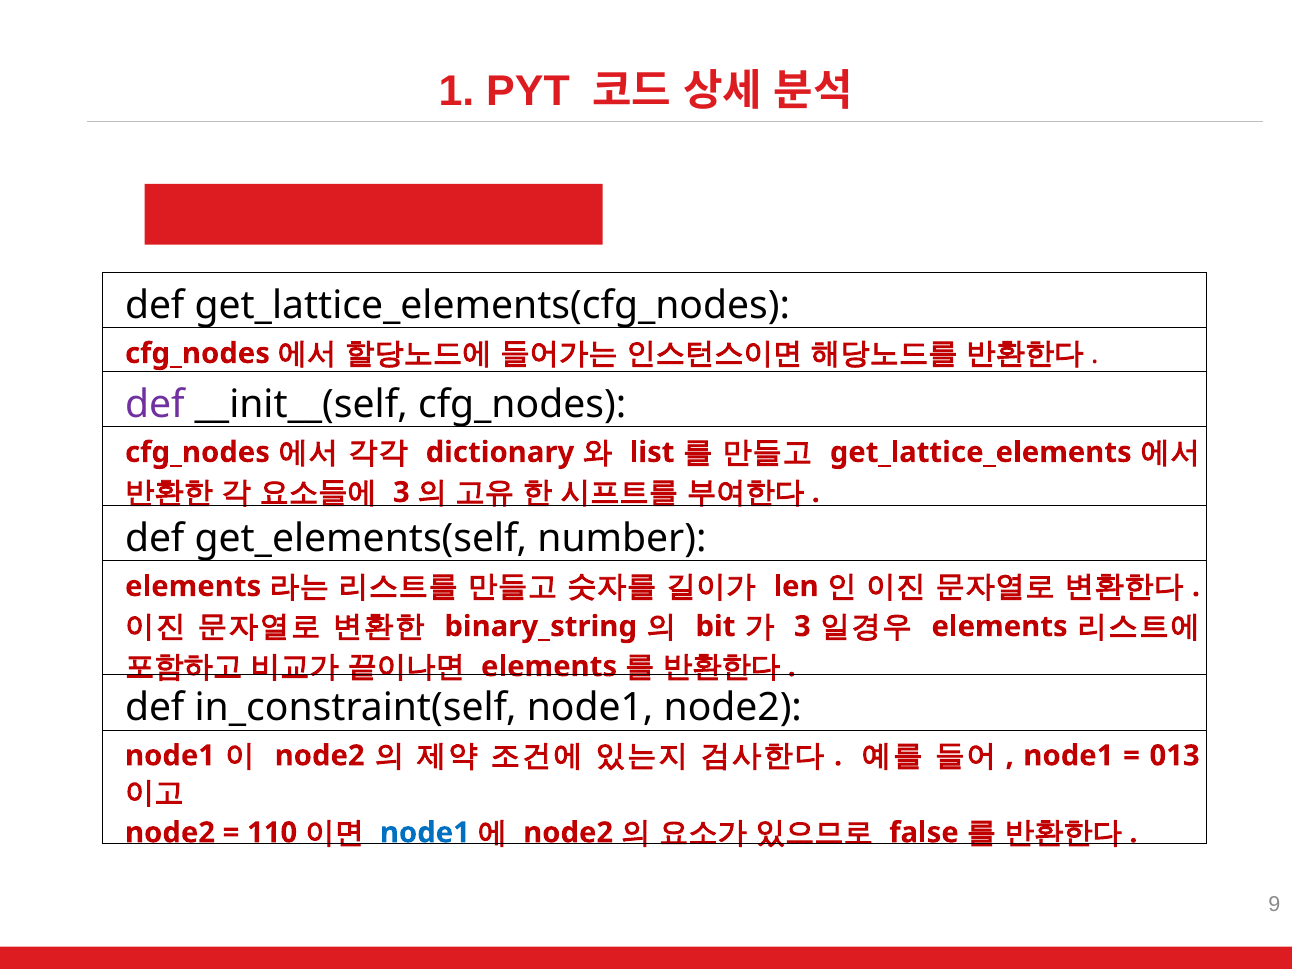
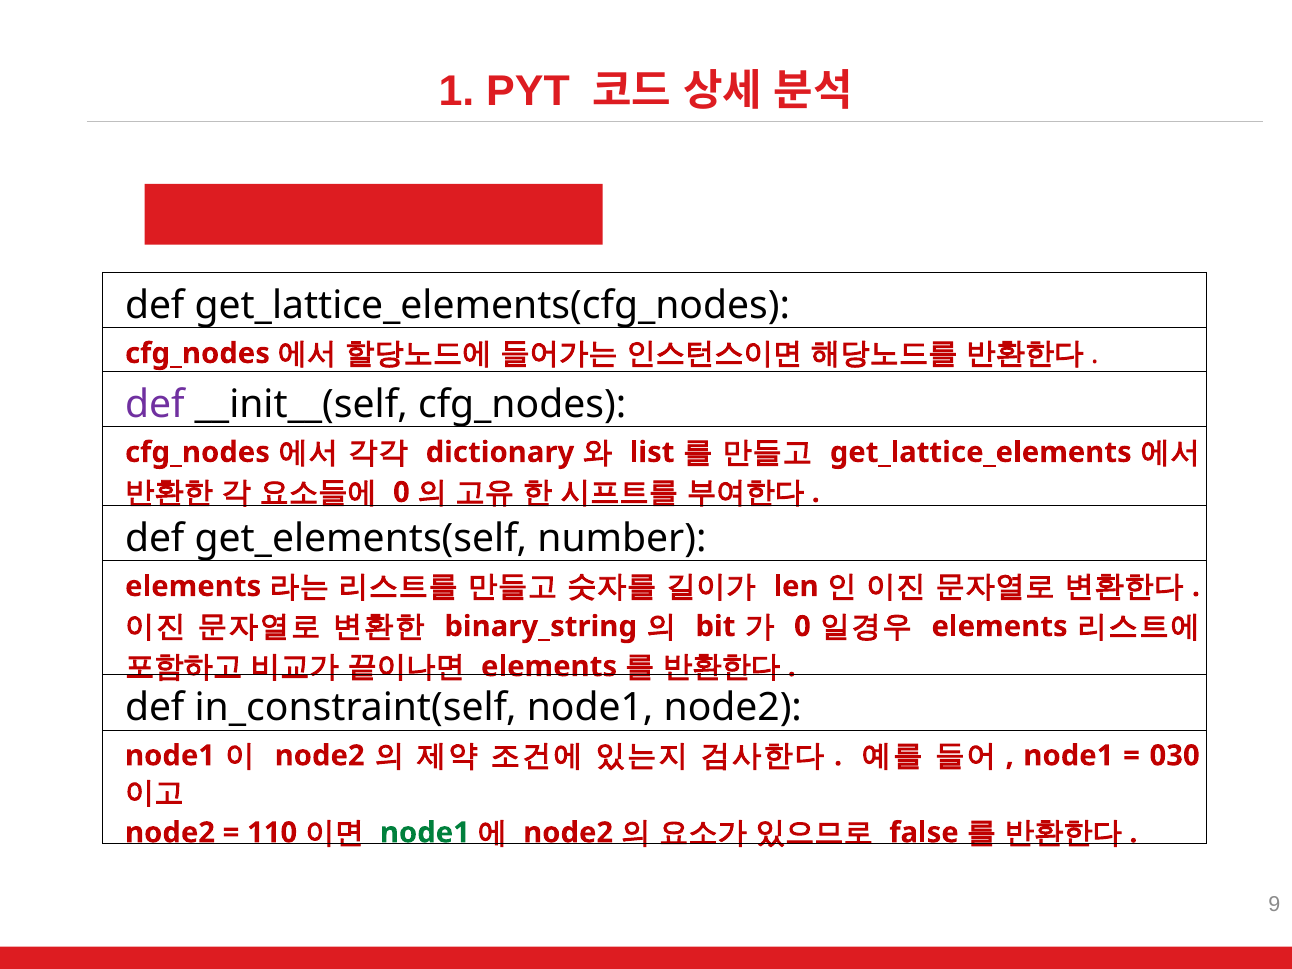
3: 3 -> 0 (401, 492)
3: 3 -> 0 (802, 627)
013: 013 -> 030 (1175, 756)
node1 colour: blue -> green (425, 833)
